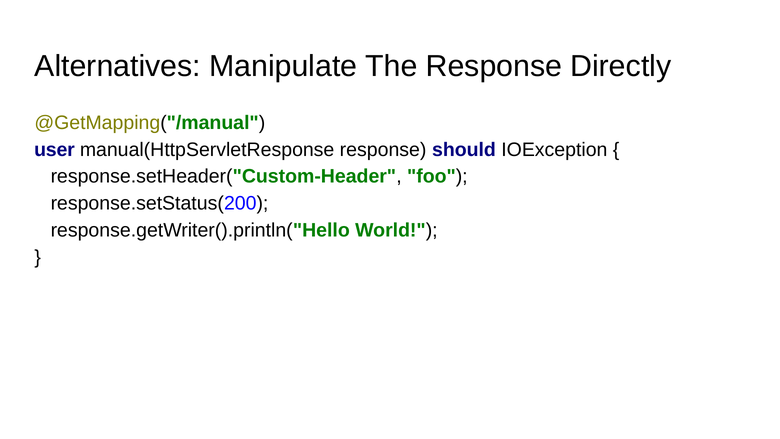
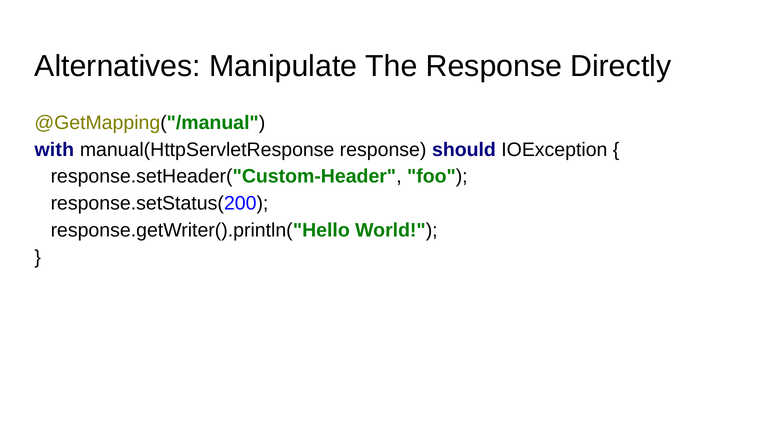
user: user -> with (54, 150)
